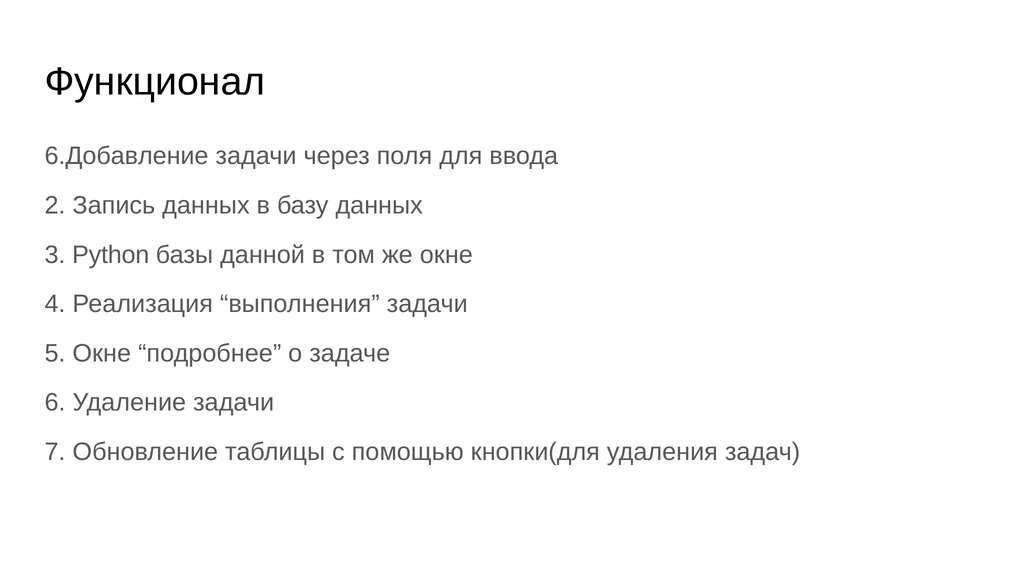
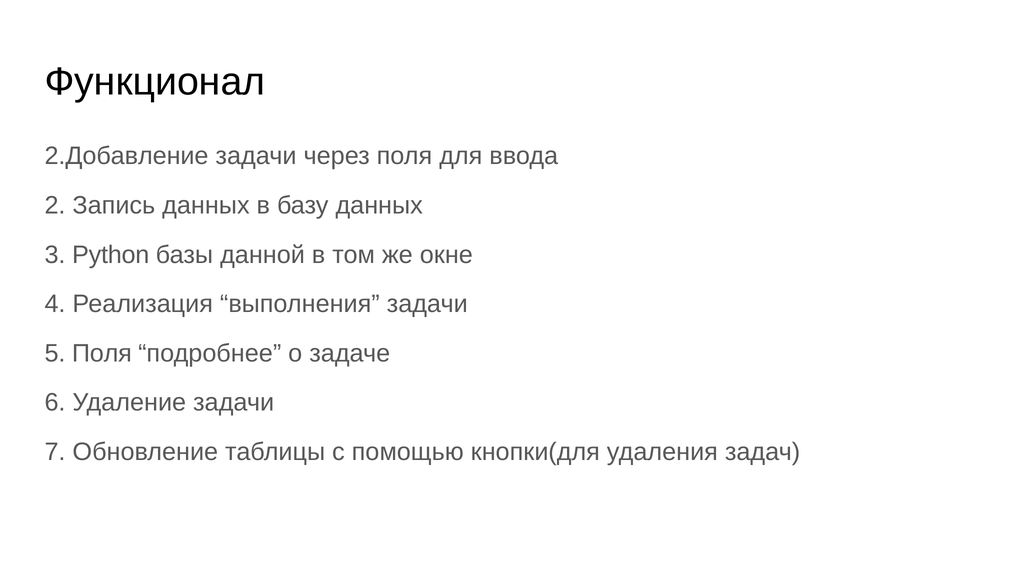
6.Добавление: 6.Добавление -> 2.Добавление (127, 156)
5 Окне: Окне -> Поля (102, 353)
